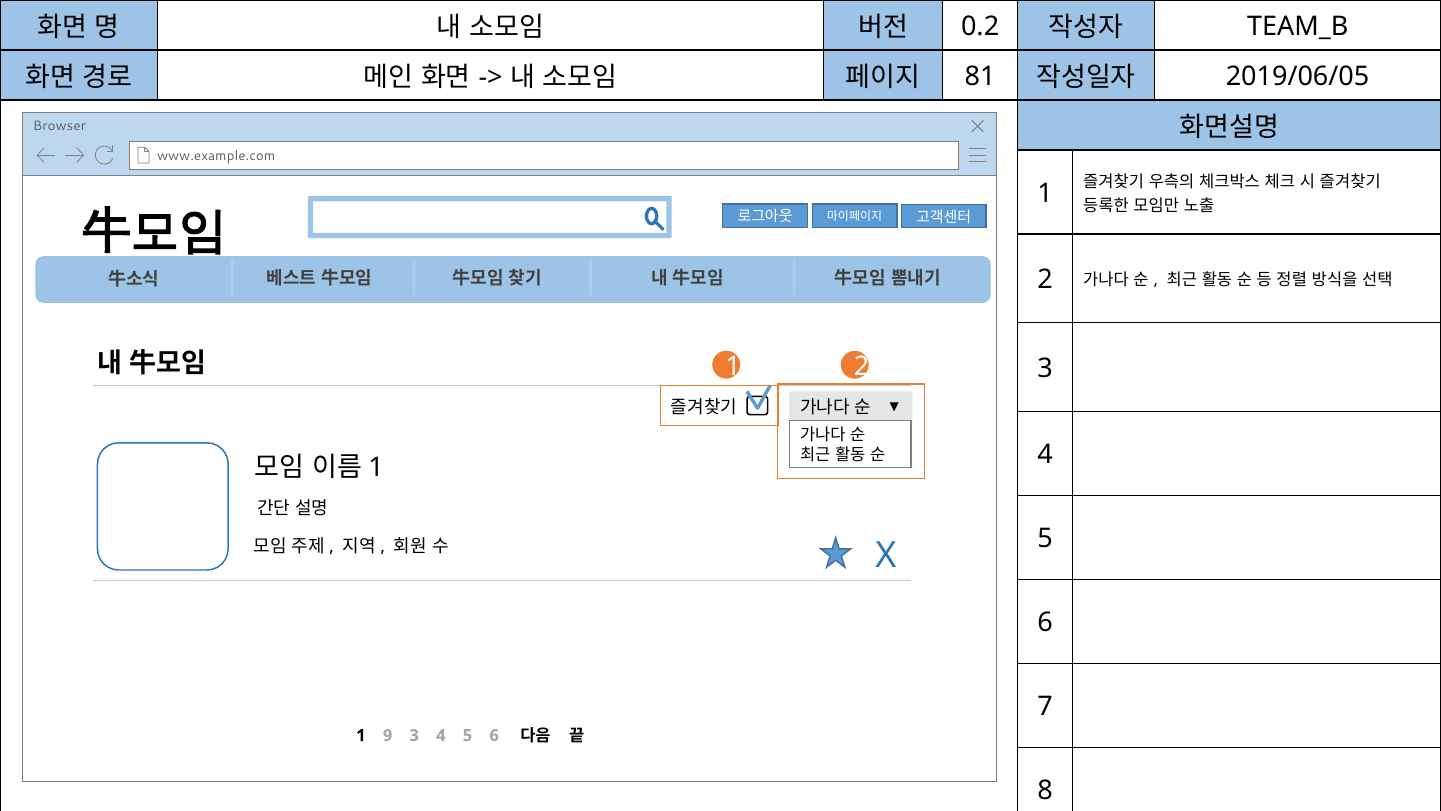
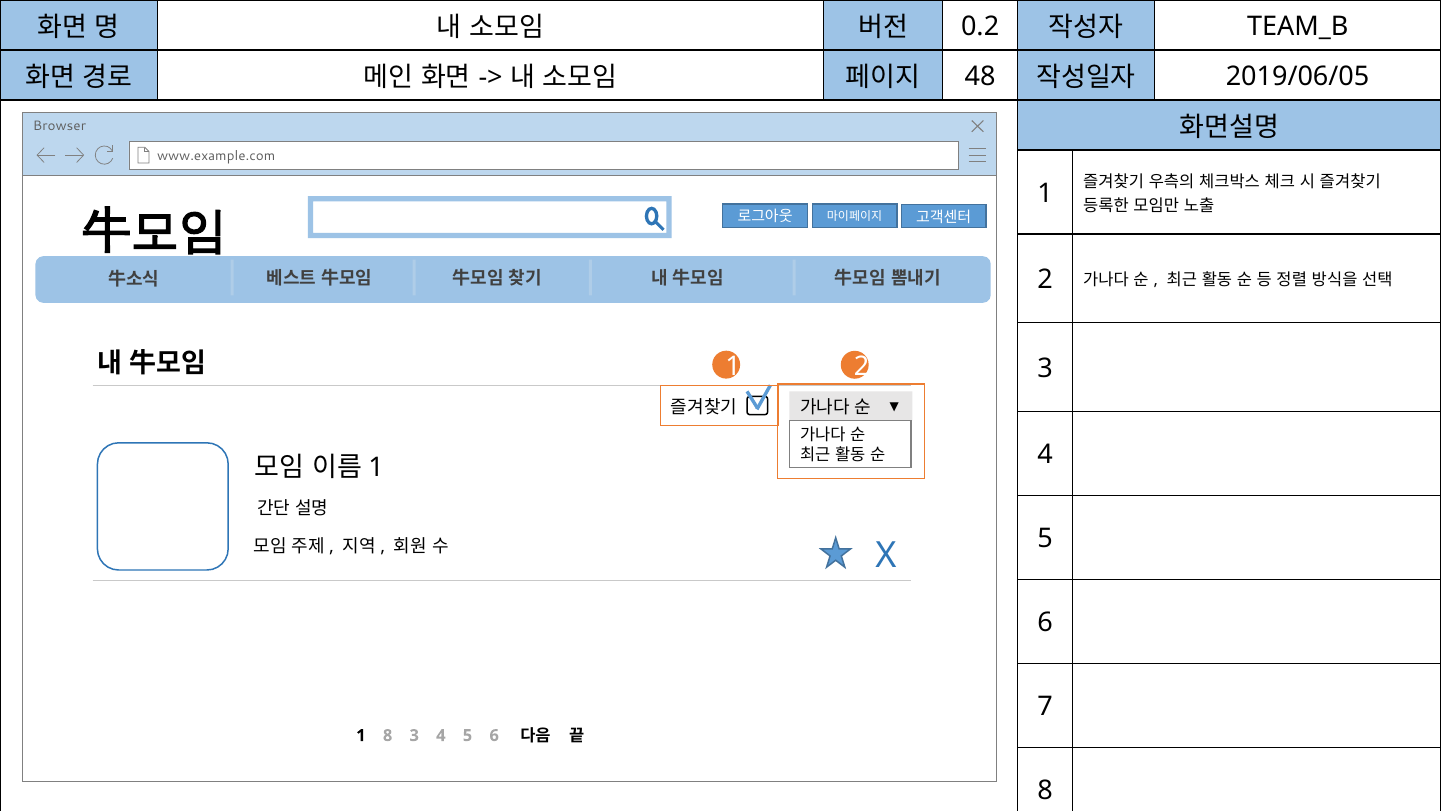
81: 81 -> 48 (980, 77)
1 9: 9 -> 8 (388, 735)
